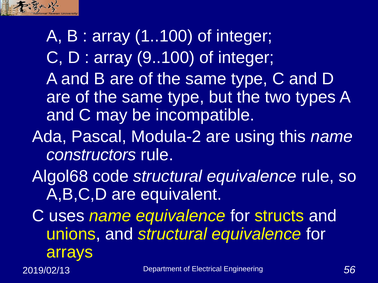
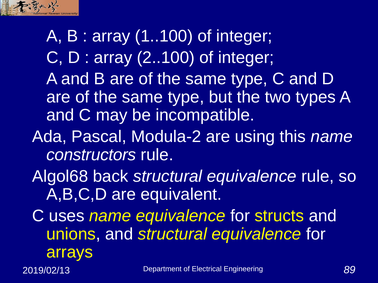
9..100: 9..100 -> 2..100 (166, 58)
code: code -> back (111, 177)
56: 56 -> 89 (350, 270)
